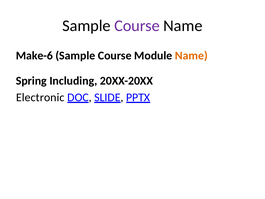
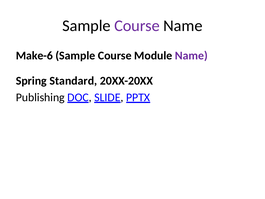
Name colour: orange -> purple (191, 56)
Including: Including -> Standard (73, 81)
Electronic: Electronic -> Publishing (40, 97)
